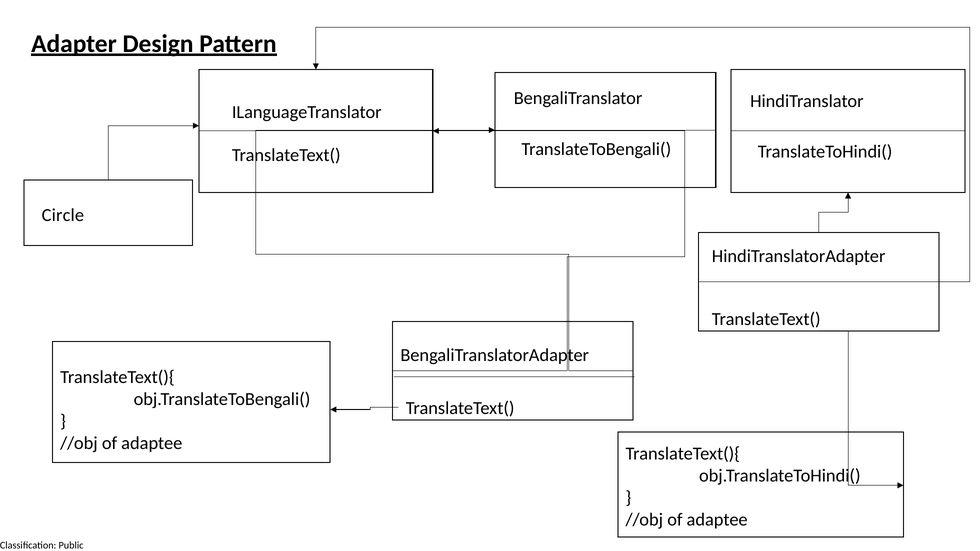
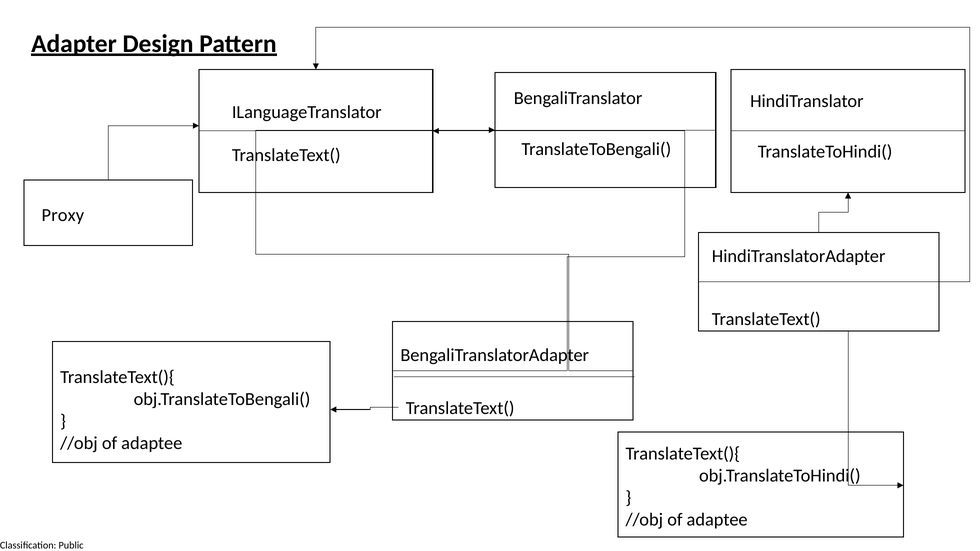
Circle: Circle -> Proxy (63, 215)
